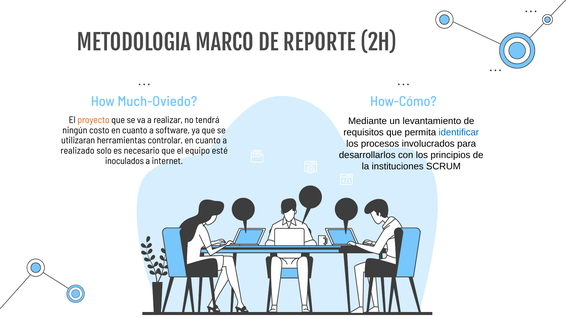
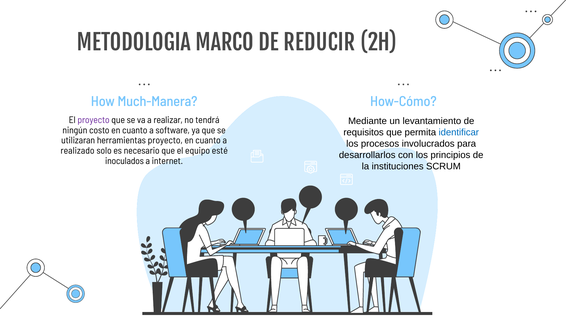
REPORTE: REPORTE -> REDUCIR (319, 43)
Much-Oviedo: Much-Oviedo -> Much-Manera (157, 102)
proyecto colour: orange -> purple (93, 120)
herramientas controlar: controlar -> proyecto (165, 141)
